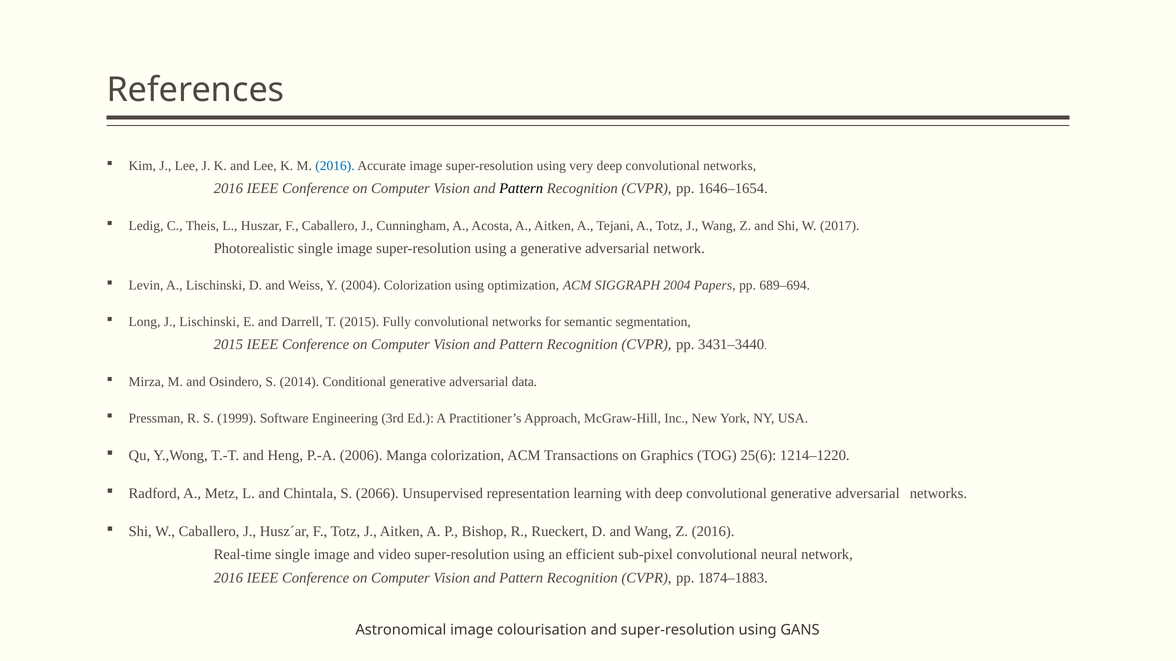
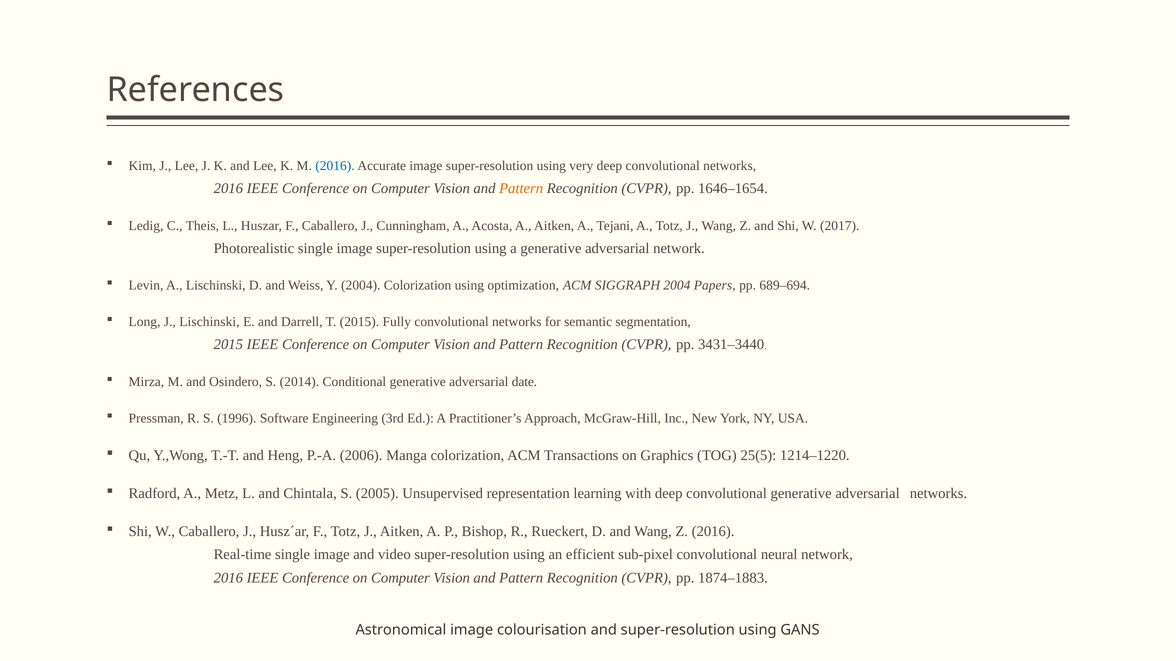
Pattern colour: black -> orange (521, 189)
data: data -> date (524, 382)
1999: 1999 -> 1996 (237, 419)
25(6: 25(6 -> 25(5 (758, 456)
2066: 2066 -> 2005 (377, 494)
